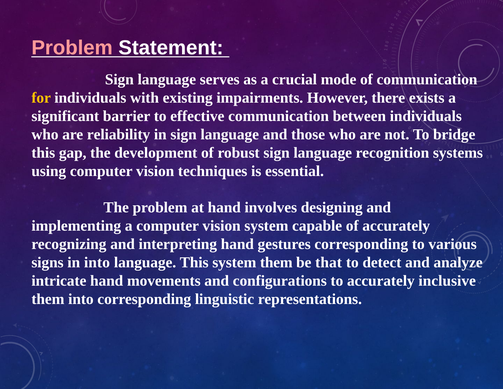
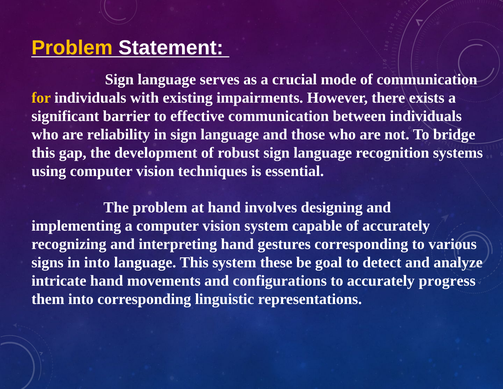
Problem colour: pink -> yellow (72, 48)
system them: them -> these (276, 262)
that: that -> goal (329, 262)
inclusive: inclusive -> progress (447, 281)
